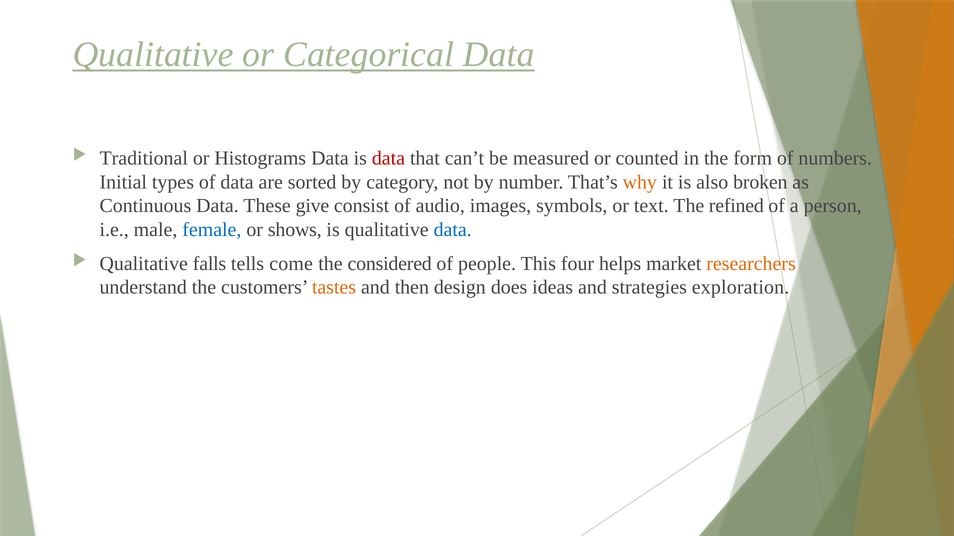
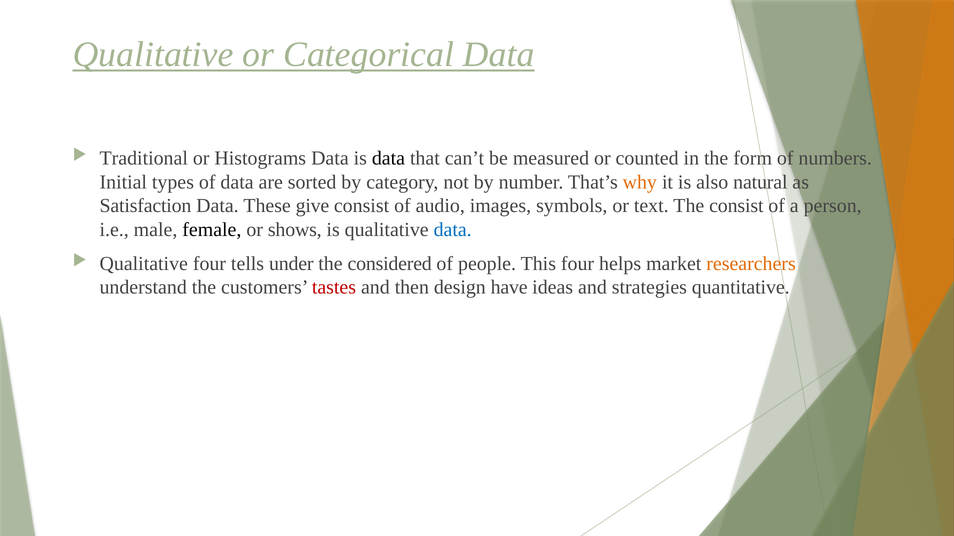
data colour: red -> black (388, 158)
broken: broken -> natural (760, 182)
Continuous: Continuous -> Satisfaction (145, 206)
The refined: refined -> consist (736, 206)
female colour: blue -> black (212, 230)
Qualitative falls: falls -> four (209, 264)
come: come -> under (291, 264)
tastes colour: orange -> red (334, 288)
does: does -> have (509, 288)
exploration: exploration -> quantitative (741, 288)
